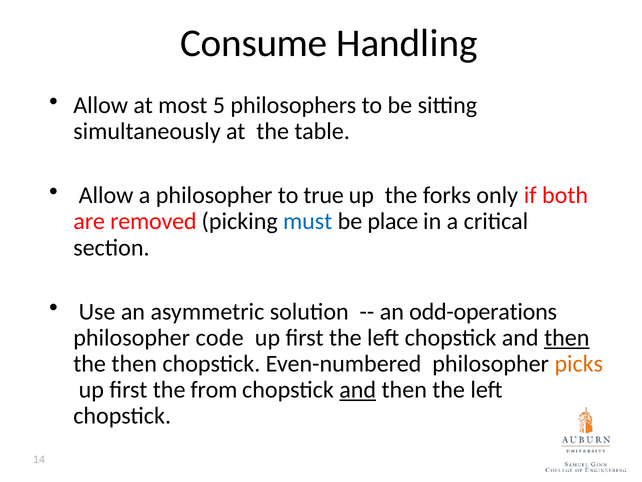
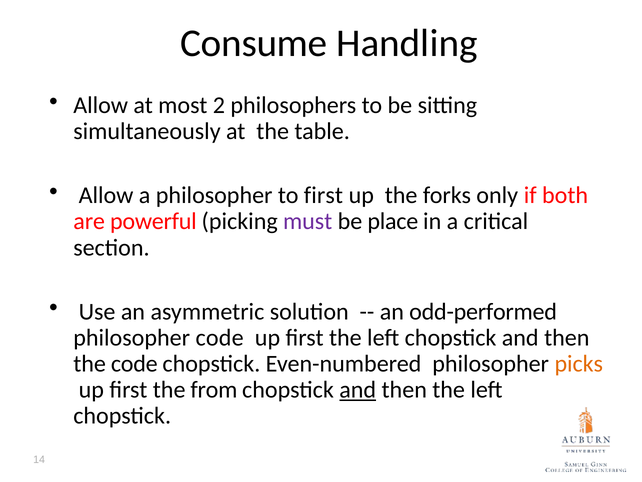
5: 5 -> 2 (219, 105)
to true: true -> first (323, 195)
removed: removed -> powerful (153, 221)
must colour: blue -> purple (308, 221)
odd-operations: odd-operations -> odd-performed (483, 311)
then underline: present -> none (567, 337)
the then: then -> code (134, 363)
